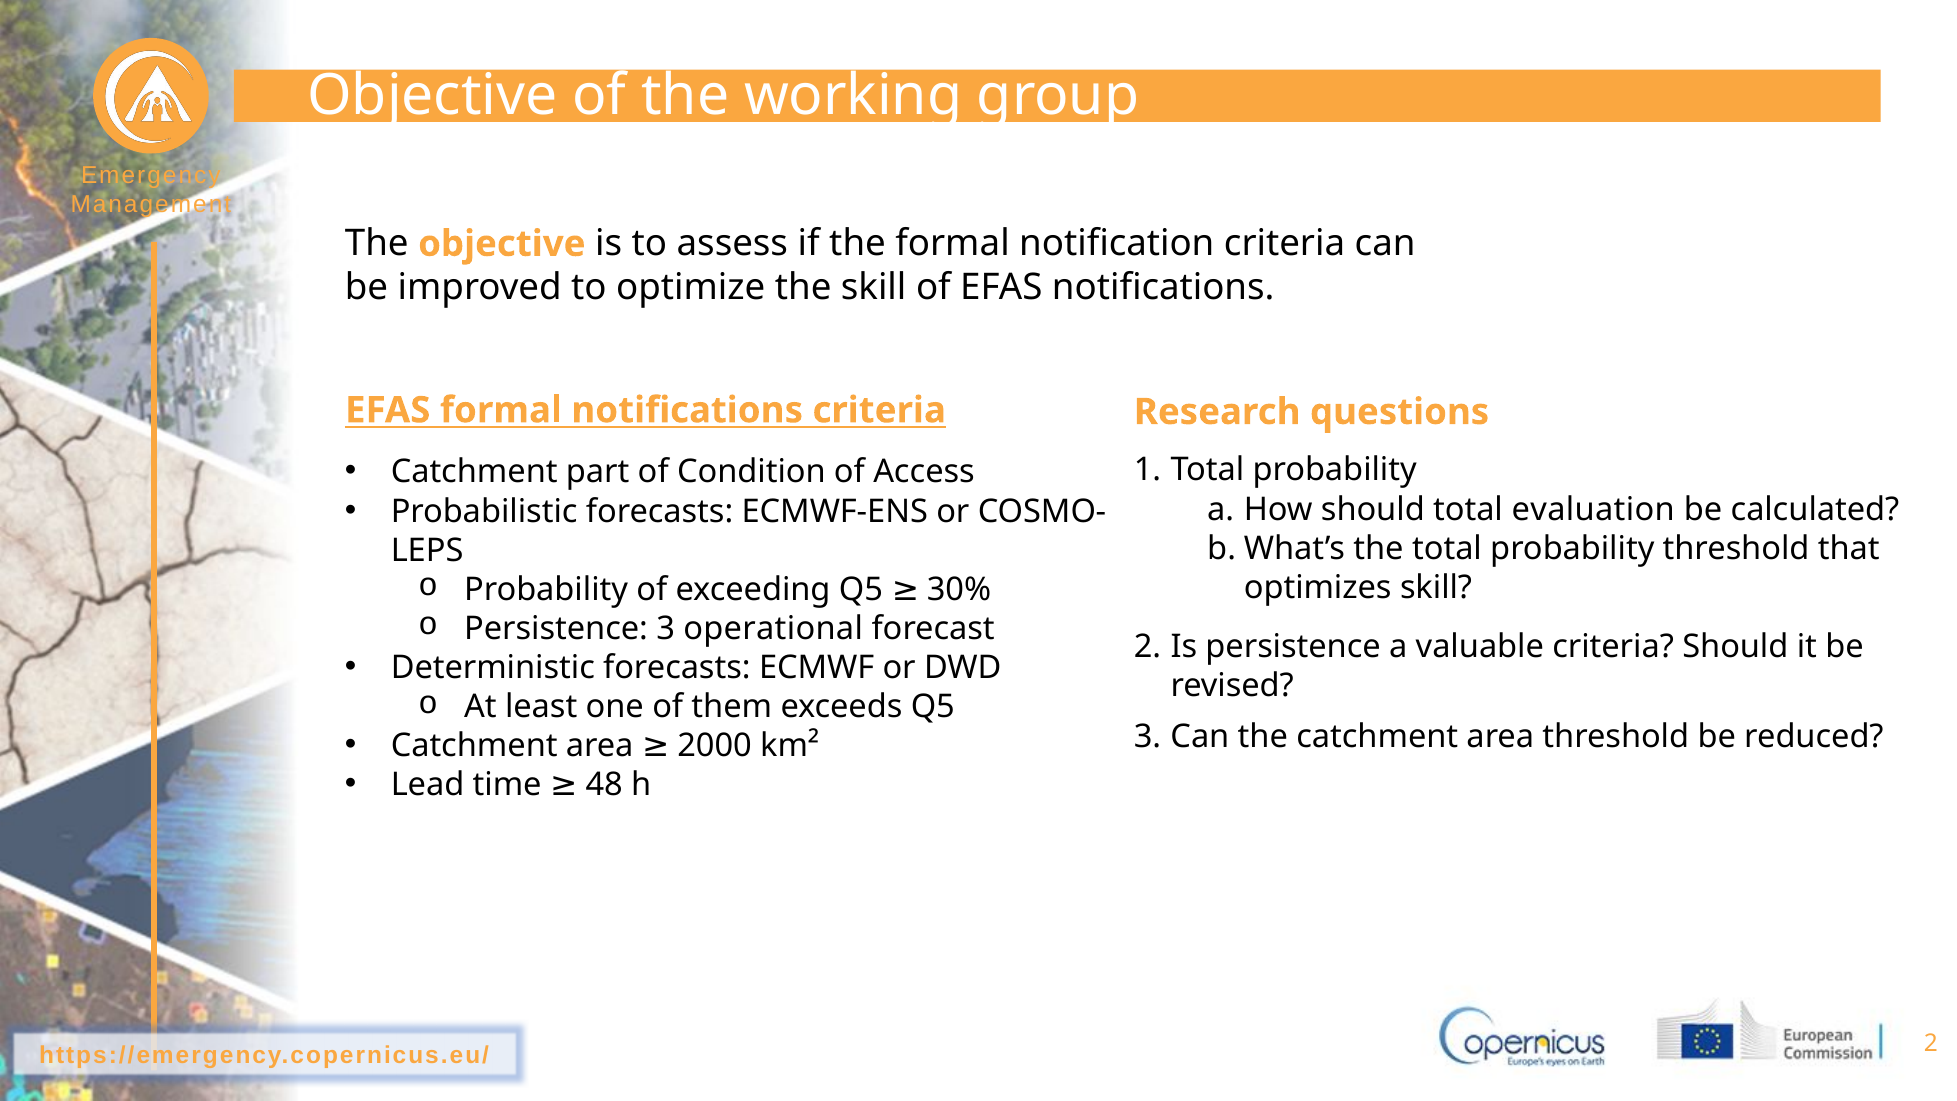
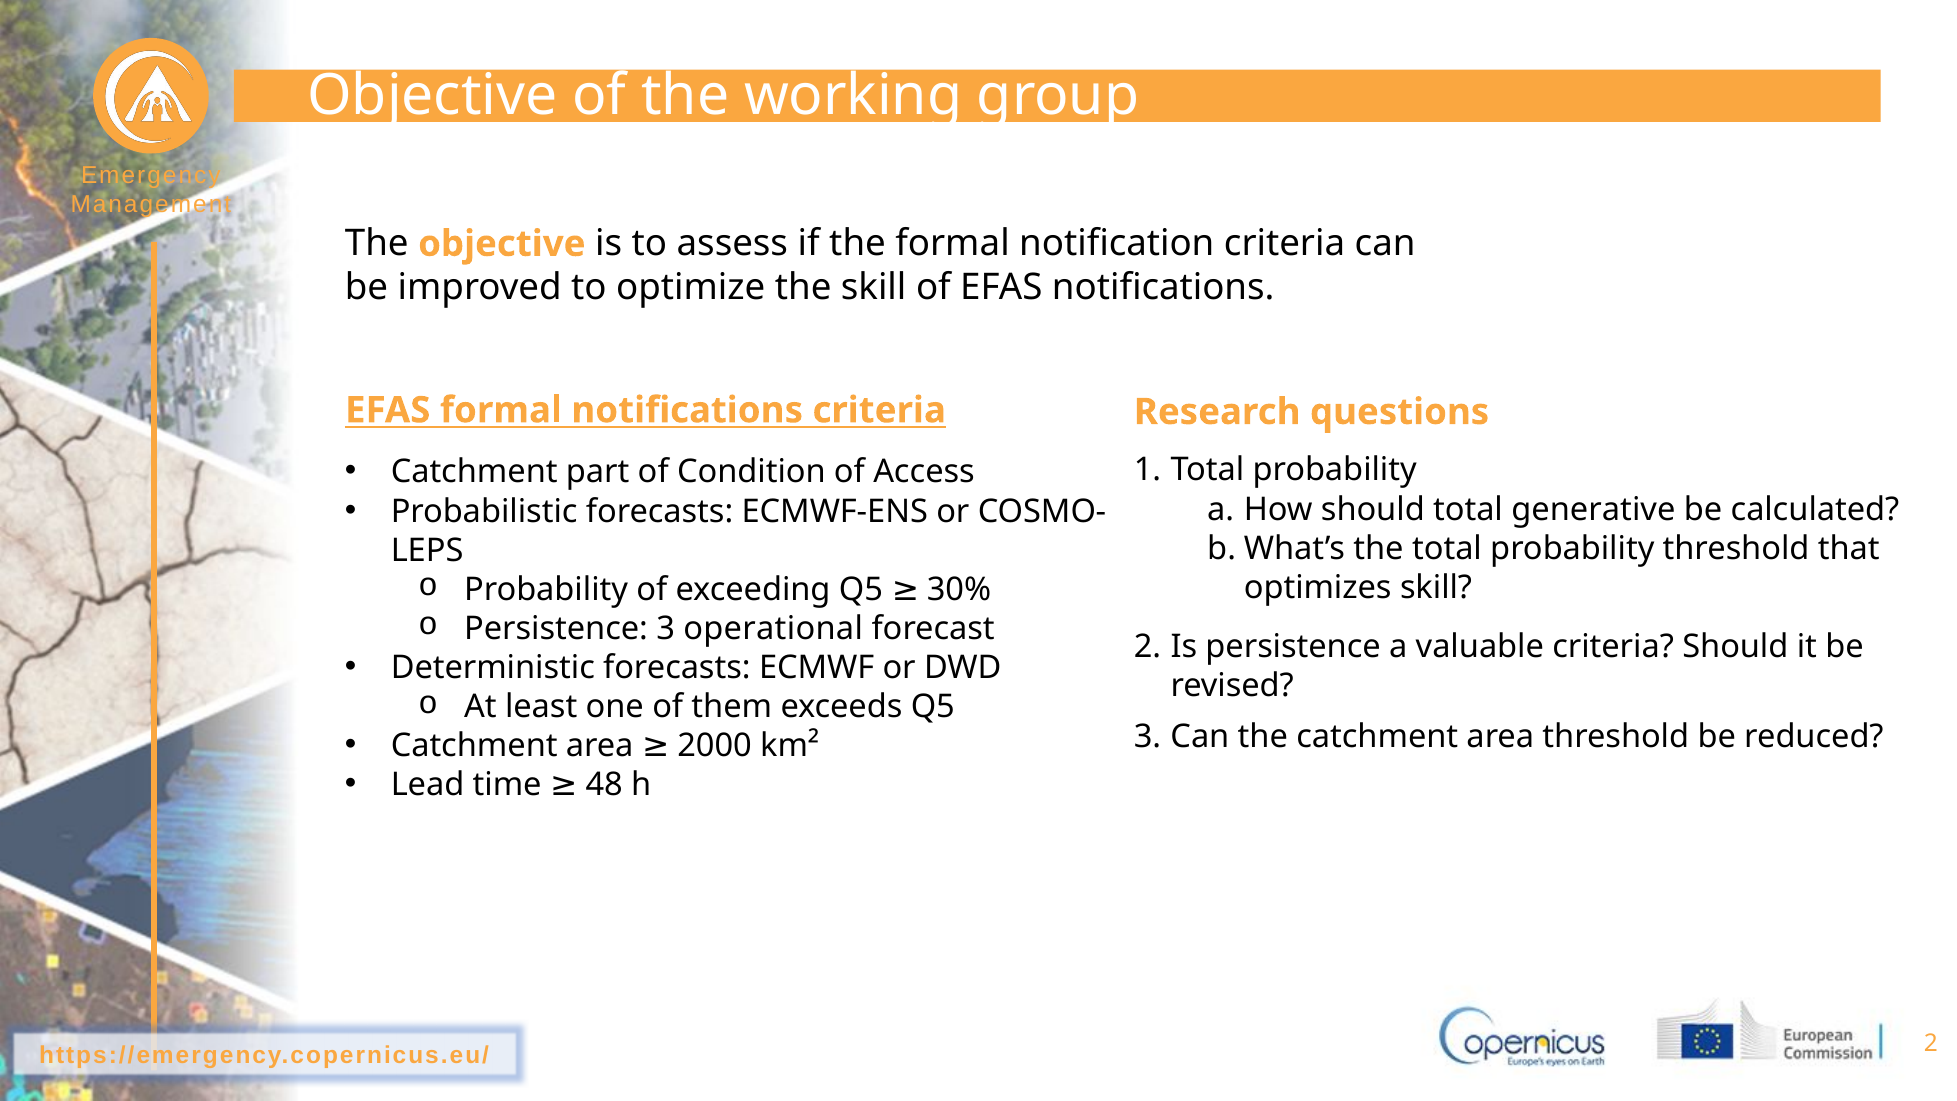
evaluation: evaluation -> generative (1593, 509)
